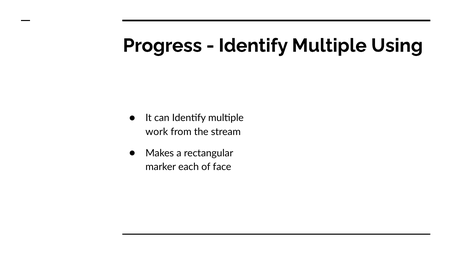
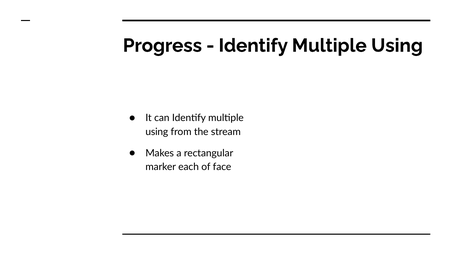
work: work -> using (157, 132)
